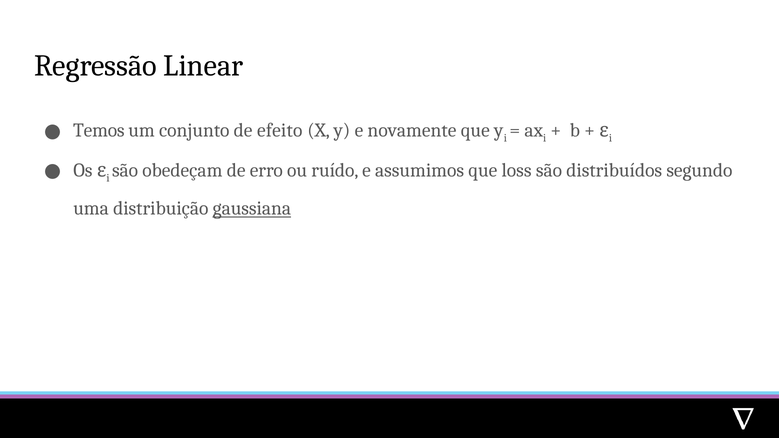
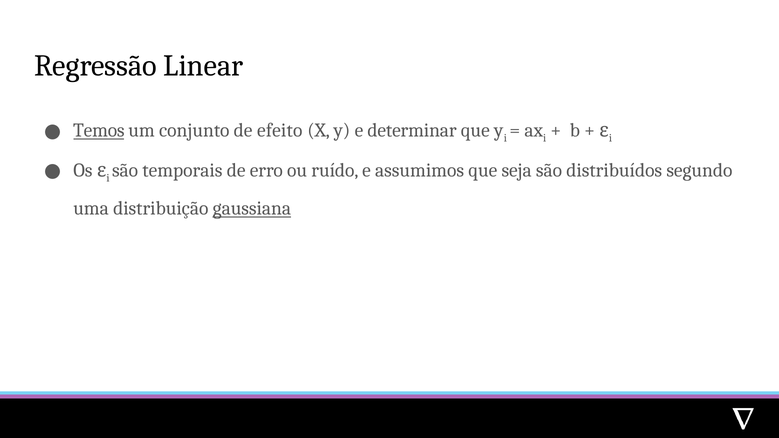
Temos underline: none -> present (99, 131)
novamente: novamente -> determinar (412, 131)
obedeçam: obedeçam -> temporais (182, 170)
loss: loss -> seja (517, 170)
